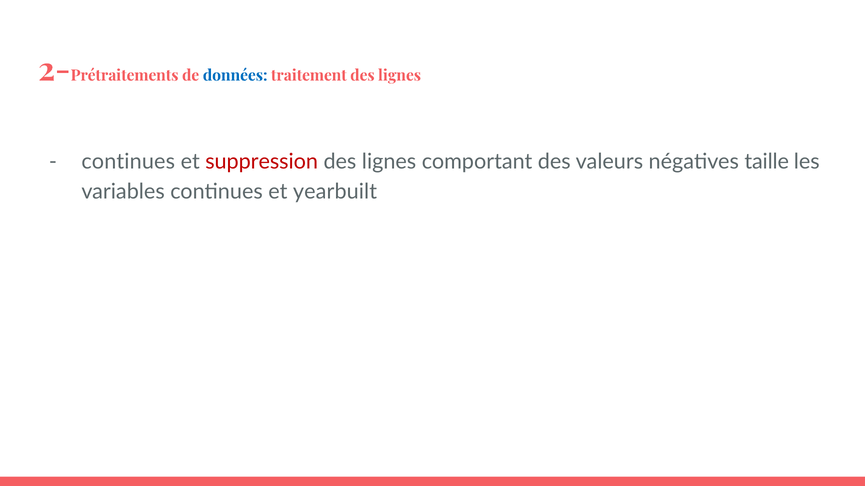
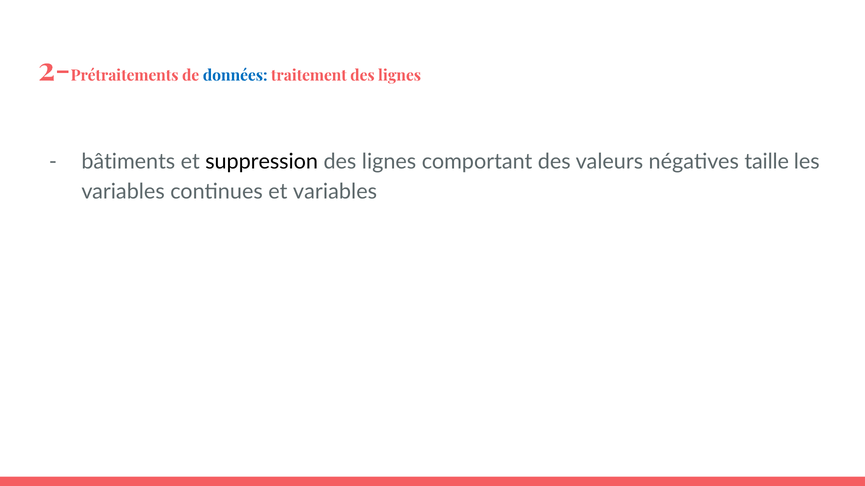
continues: continues -> bâtiments (128, 162)
suppression colour: red -> black (262, 162)
et yearbuilt: yearbuilt -> variables (335, 192)
